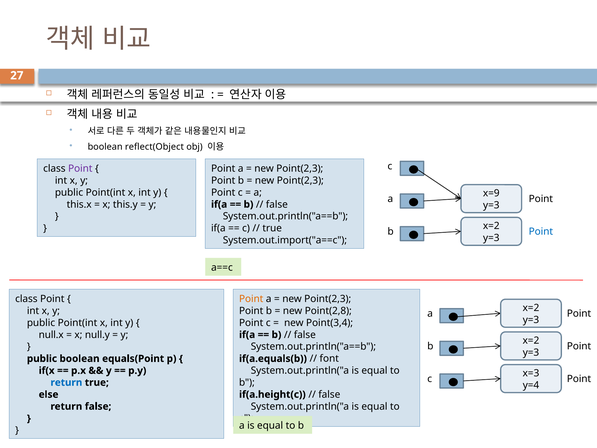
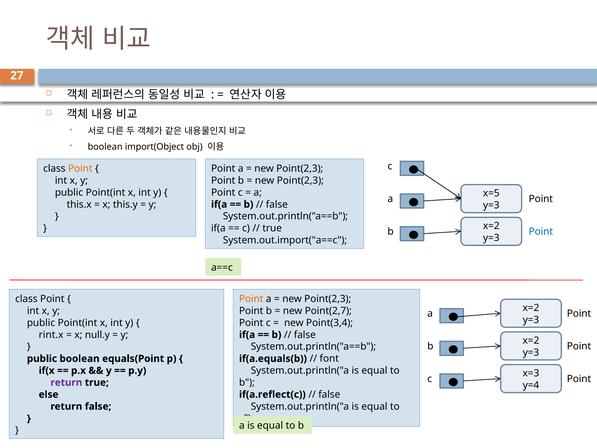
reflect(Object: reflect(Object -> import(Object (154, 147)
Point colour: purple -> orange (80, 168)
x=9: x=9 -> x=5 (491, 193)
Point(2,8: Point(2,8 -> Point(2,7 (328, 311)
null.x: null.x -> rint.x (51, 335)
return colour: blue -> purple (66, 382)
if(a.height(c: if(a.height(c -> if(a.reflect(c (272, 394)
